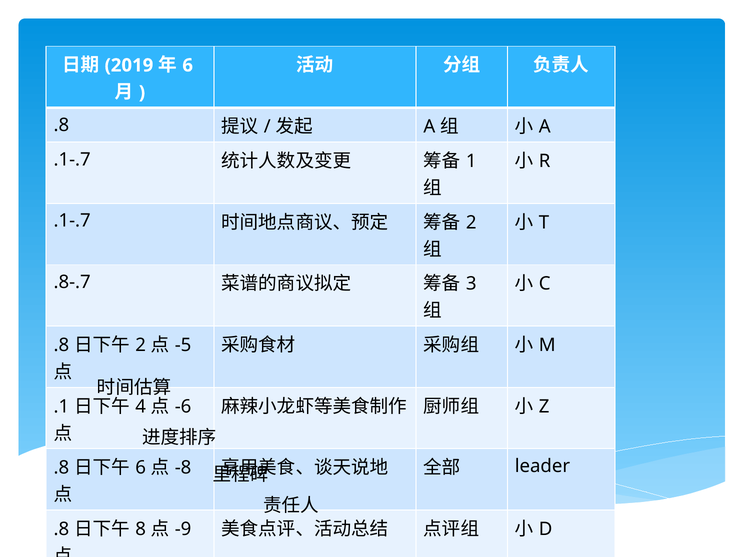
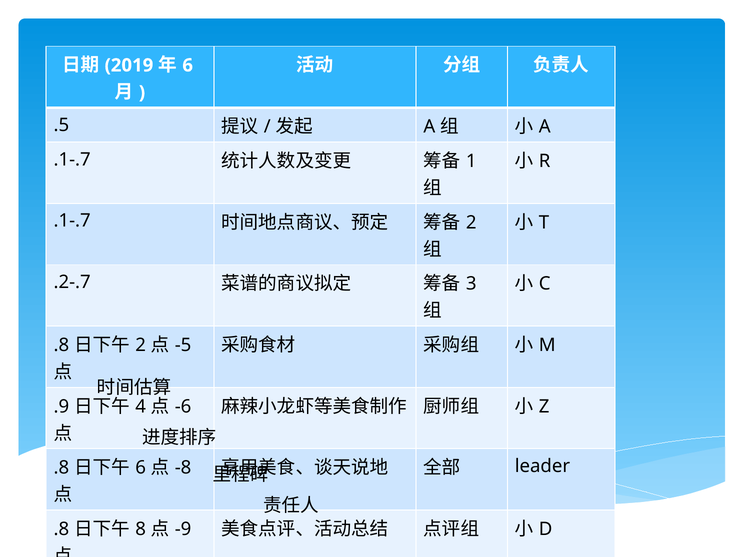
.8: .8 -> .5 (61, 125)
.8-.7: .8-.7 -> .2-.7 (72, 282)
.1: .1 -> .9 (61, 407)
